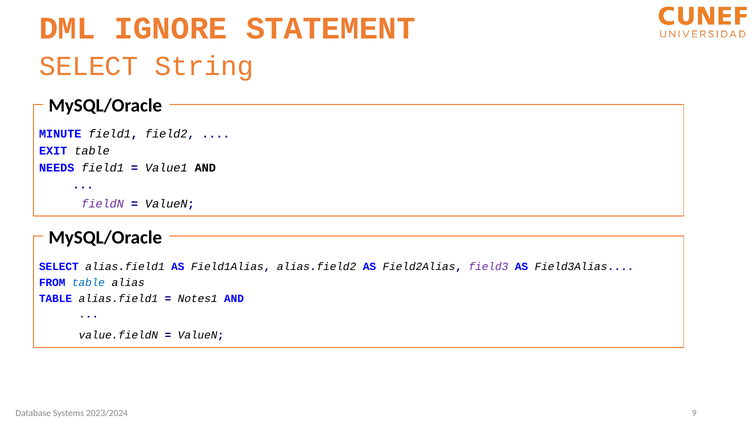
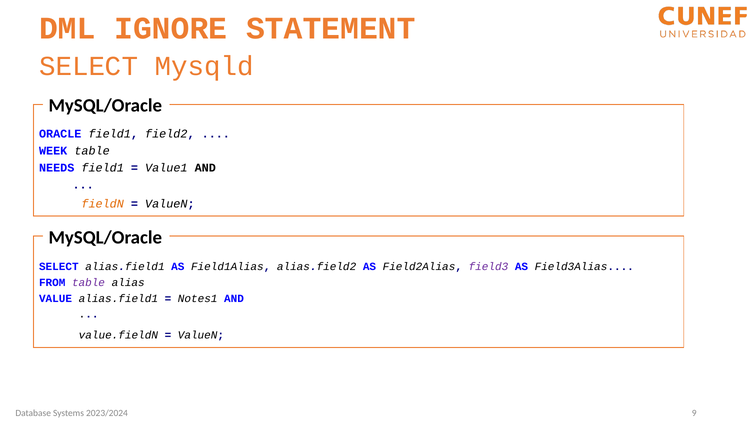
String: String -> Mysqld (204, 66)
MINUTE: MINUTE -> ORACLE (60, 134)
EXIT: EXIT -> WEEK (53, 151)
fieldN colour: purple -> orange (103, 204)
table colour: blue -> purple (88, 283)
TABLE: TABLE -> VALUE (56, 299)
